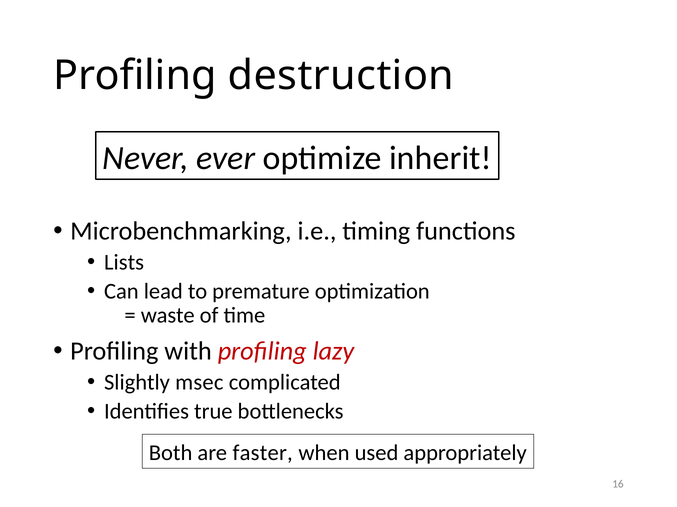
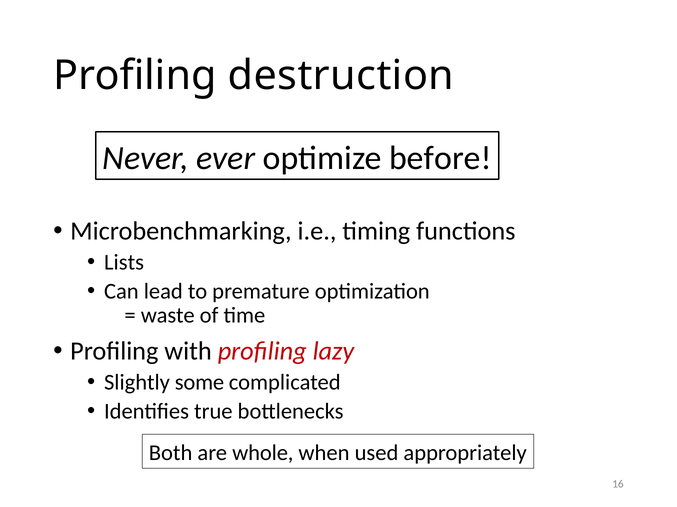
inherit: inherit -> before (440, 158)
msec: msec -> some (199, 383)
faster: faster -> whole (263, 454)
